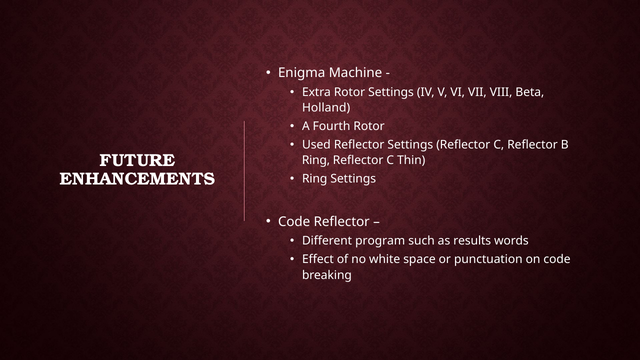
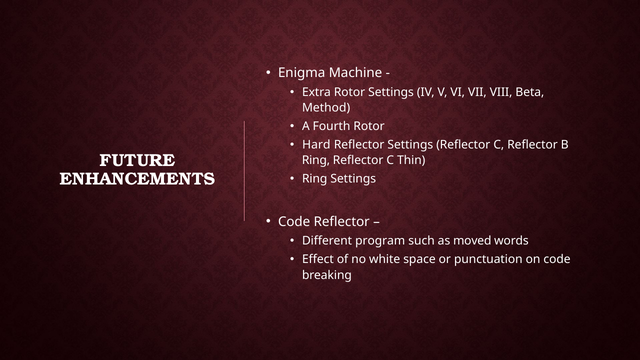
Holland: Holland -> Method (326, 108)
Used: Used -> Hard (316, 145)
results: results -> moved (472, 241)
